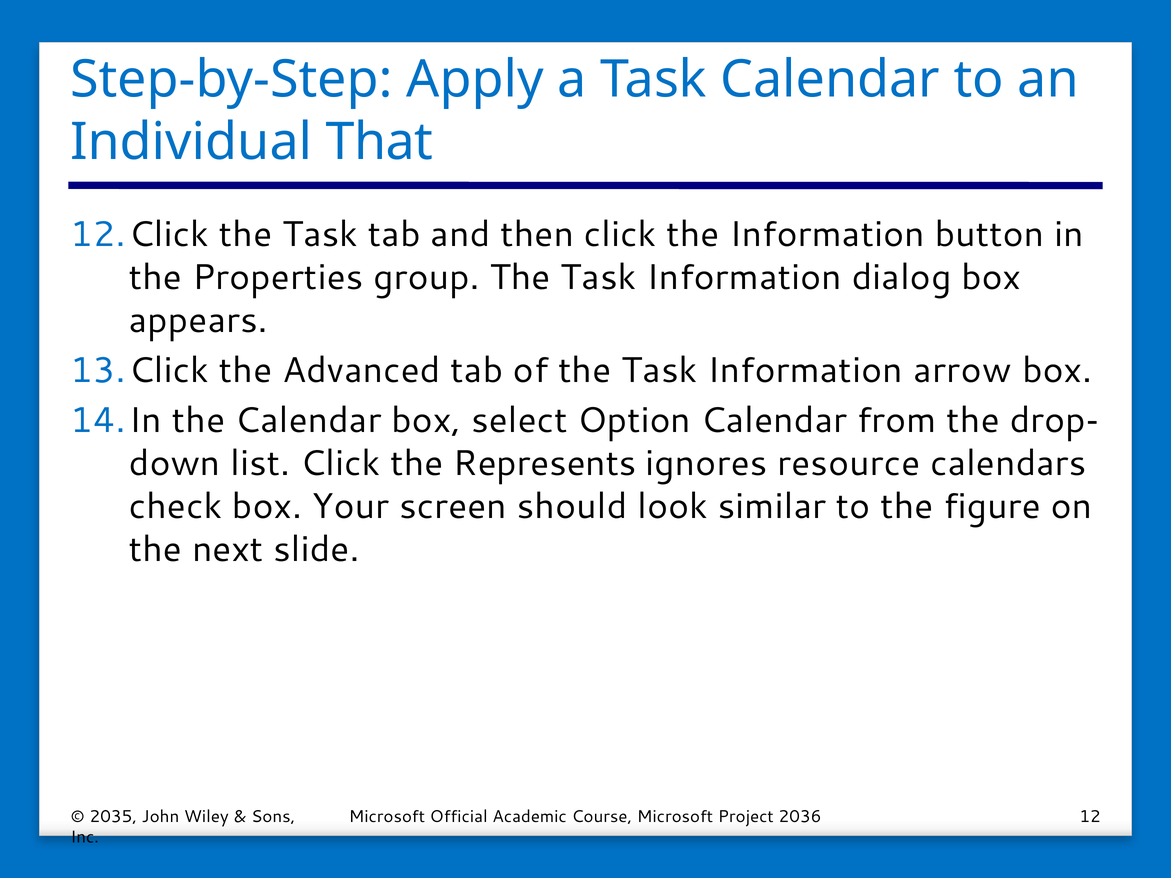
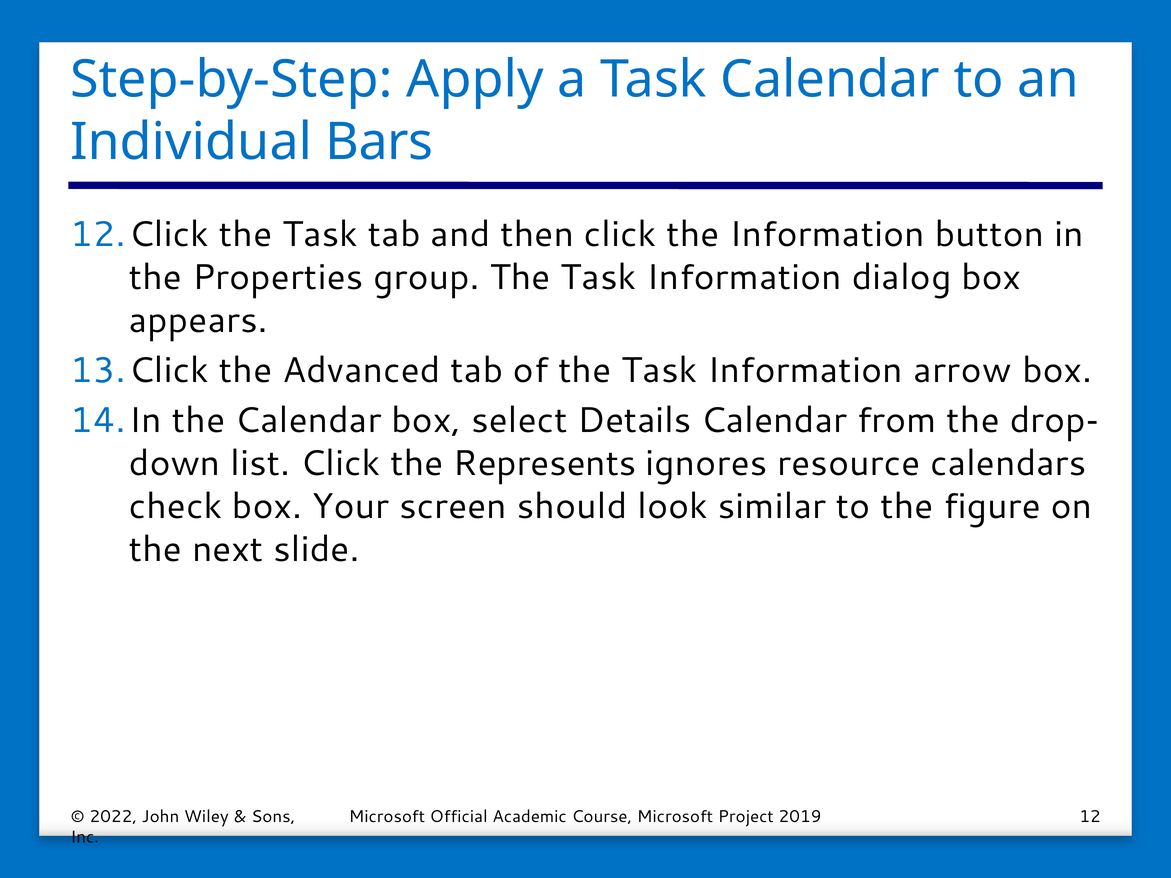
That: That -> Bars (379, 142)
Option: Option -> Details (634, 421)
2035: 2035 -> 2022 (113, 817)
2036: 2036 -> 2019 (800, 817)
